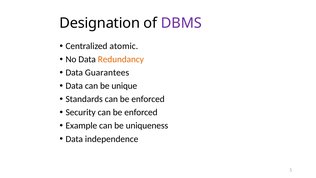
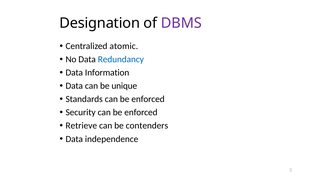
Redundancy colour: orange -> blue (121, 59)
Guarantees: Guarantees -> Information (107, 73)
Example: Example -> Retrieve (81, 126)
uniqueness: uniqueness -> contenders (147, 126)
